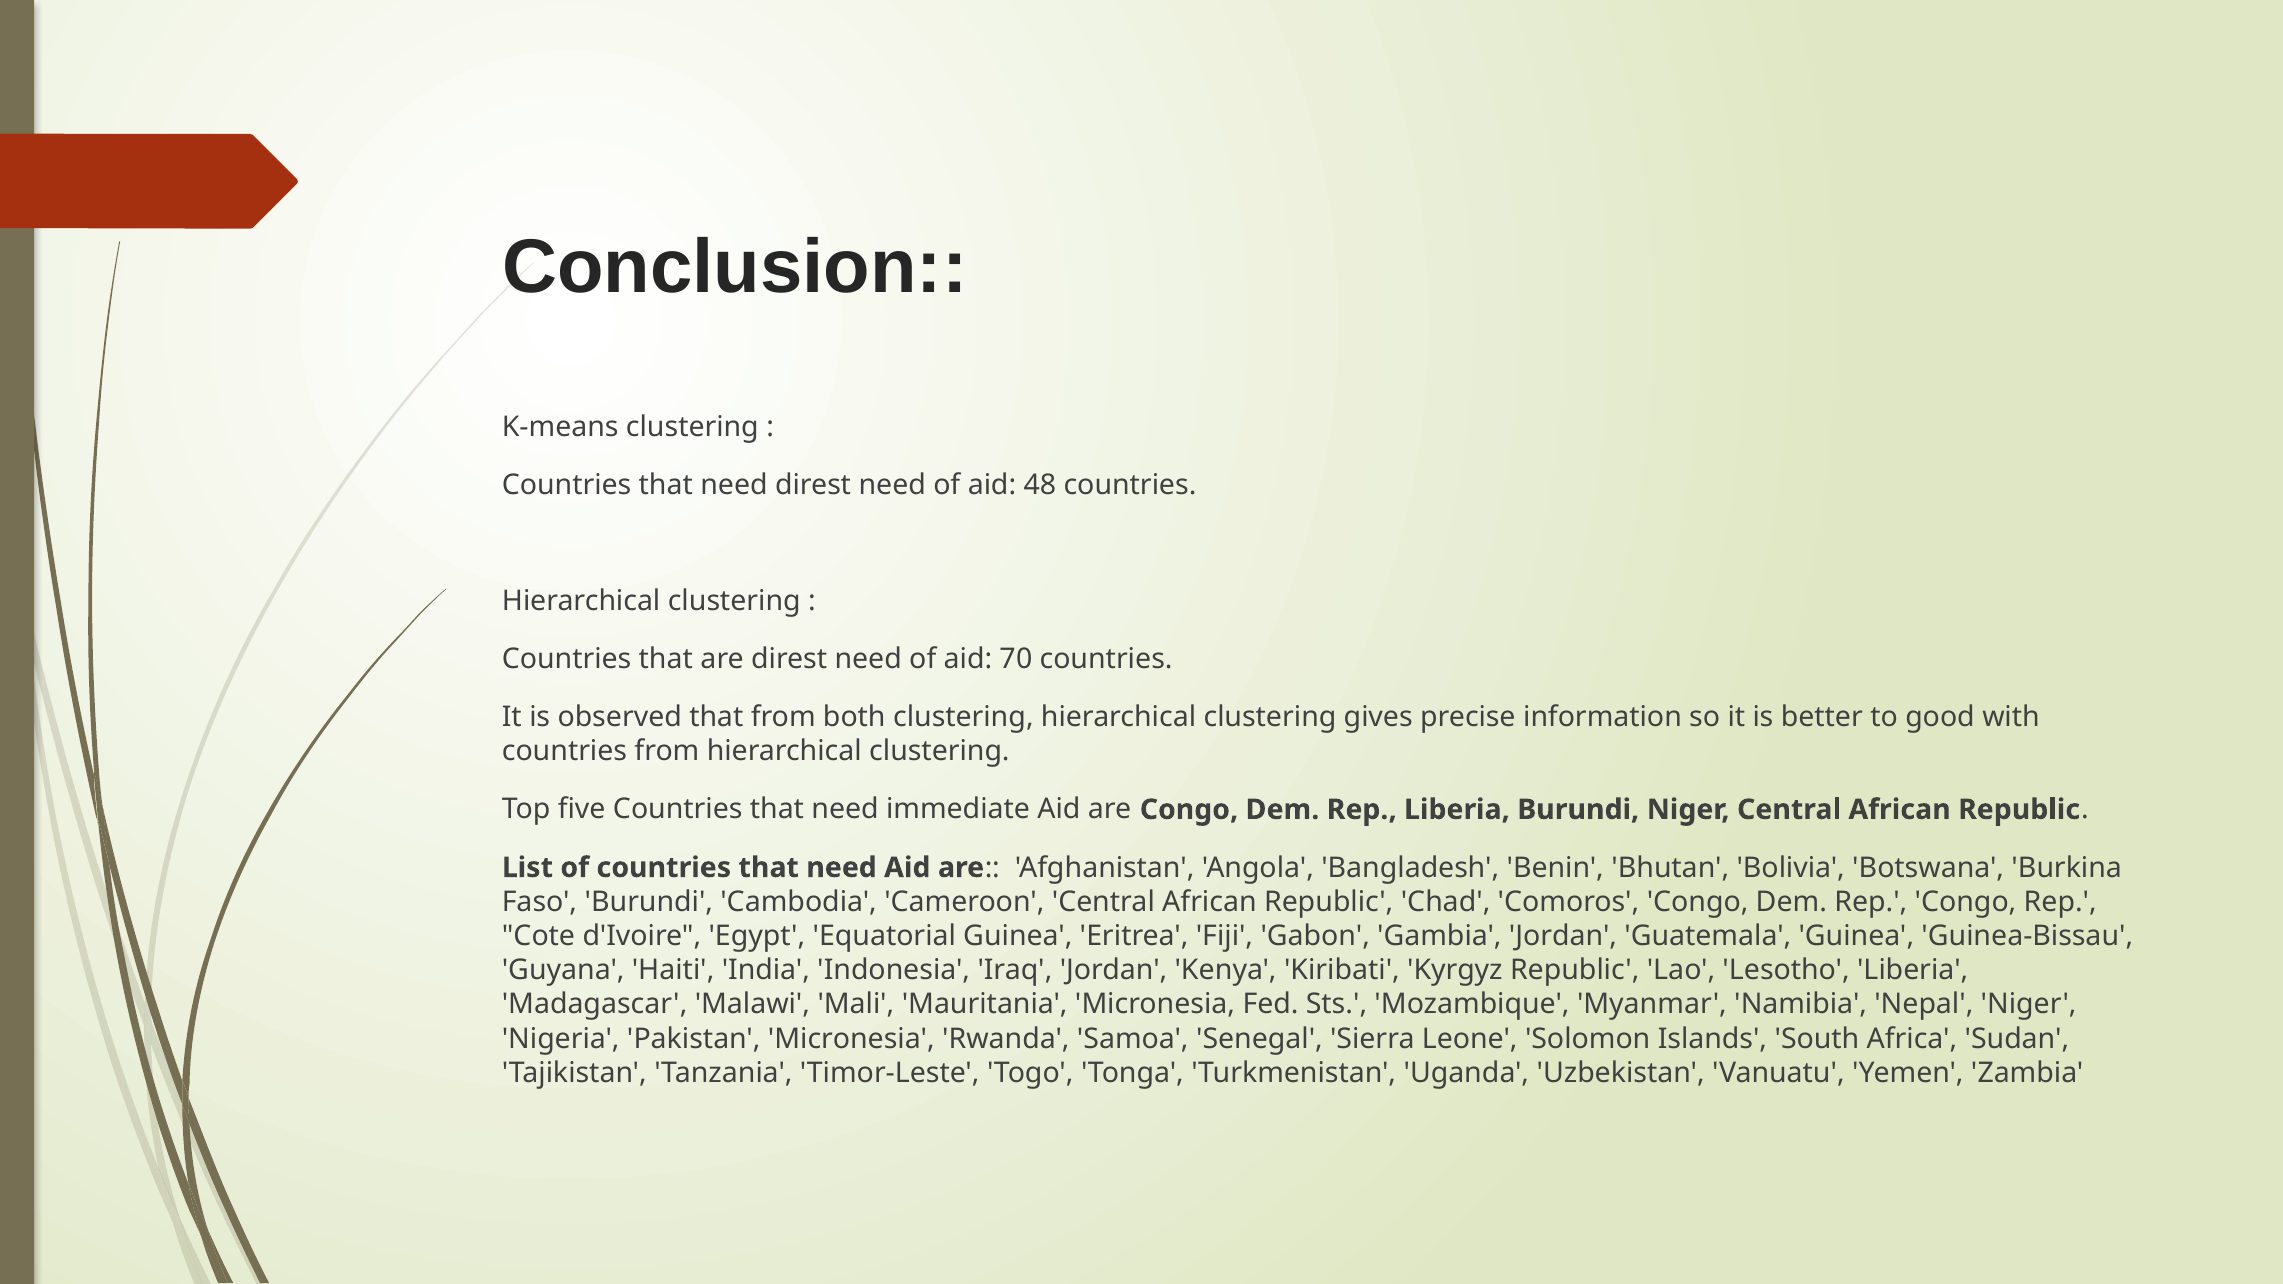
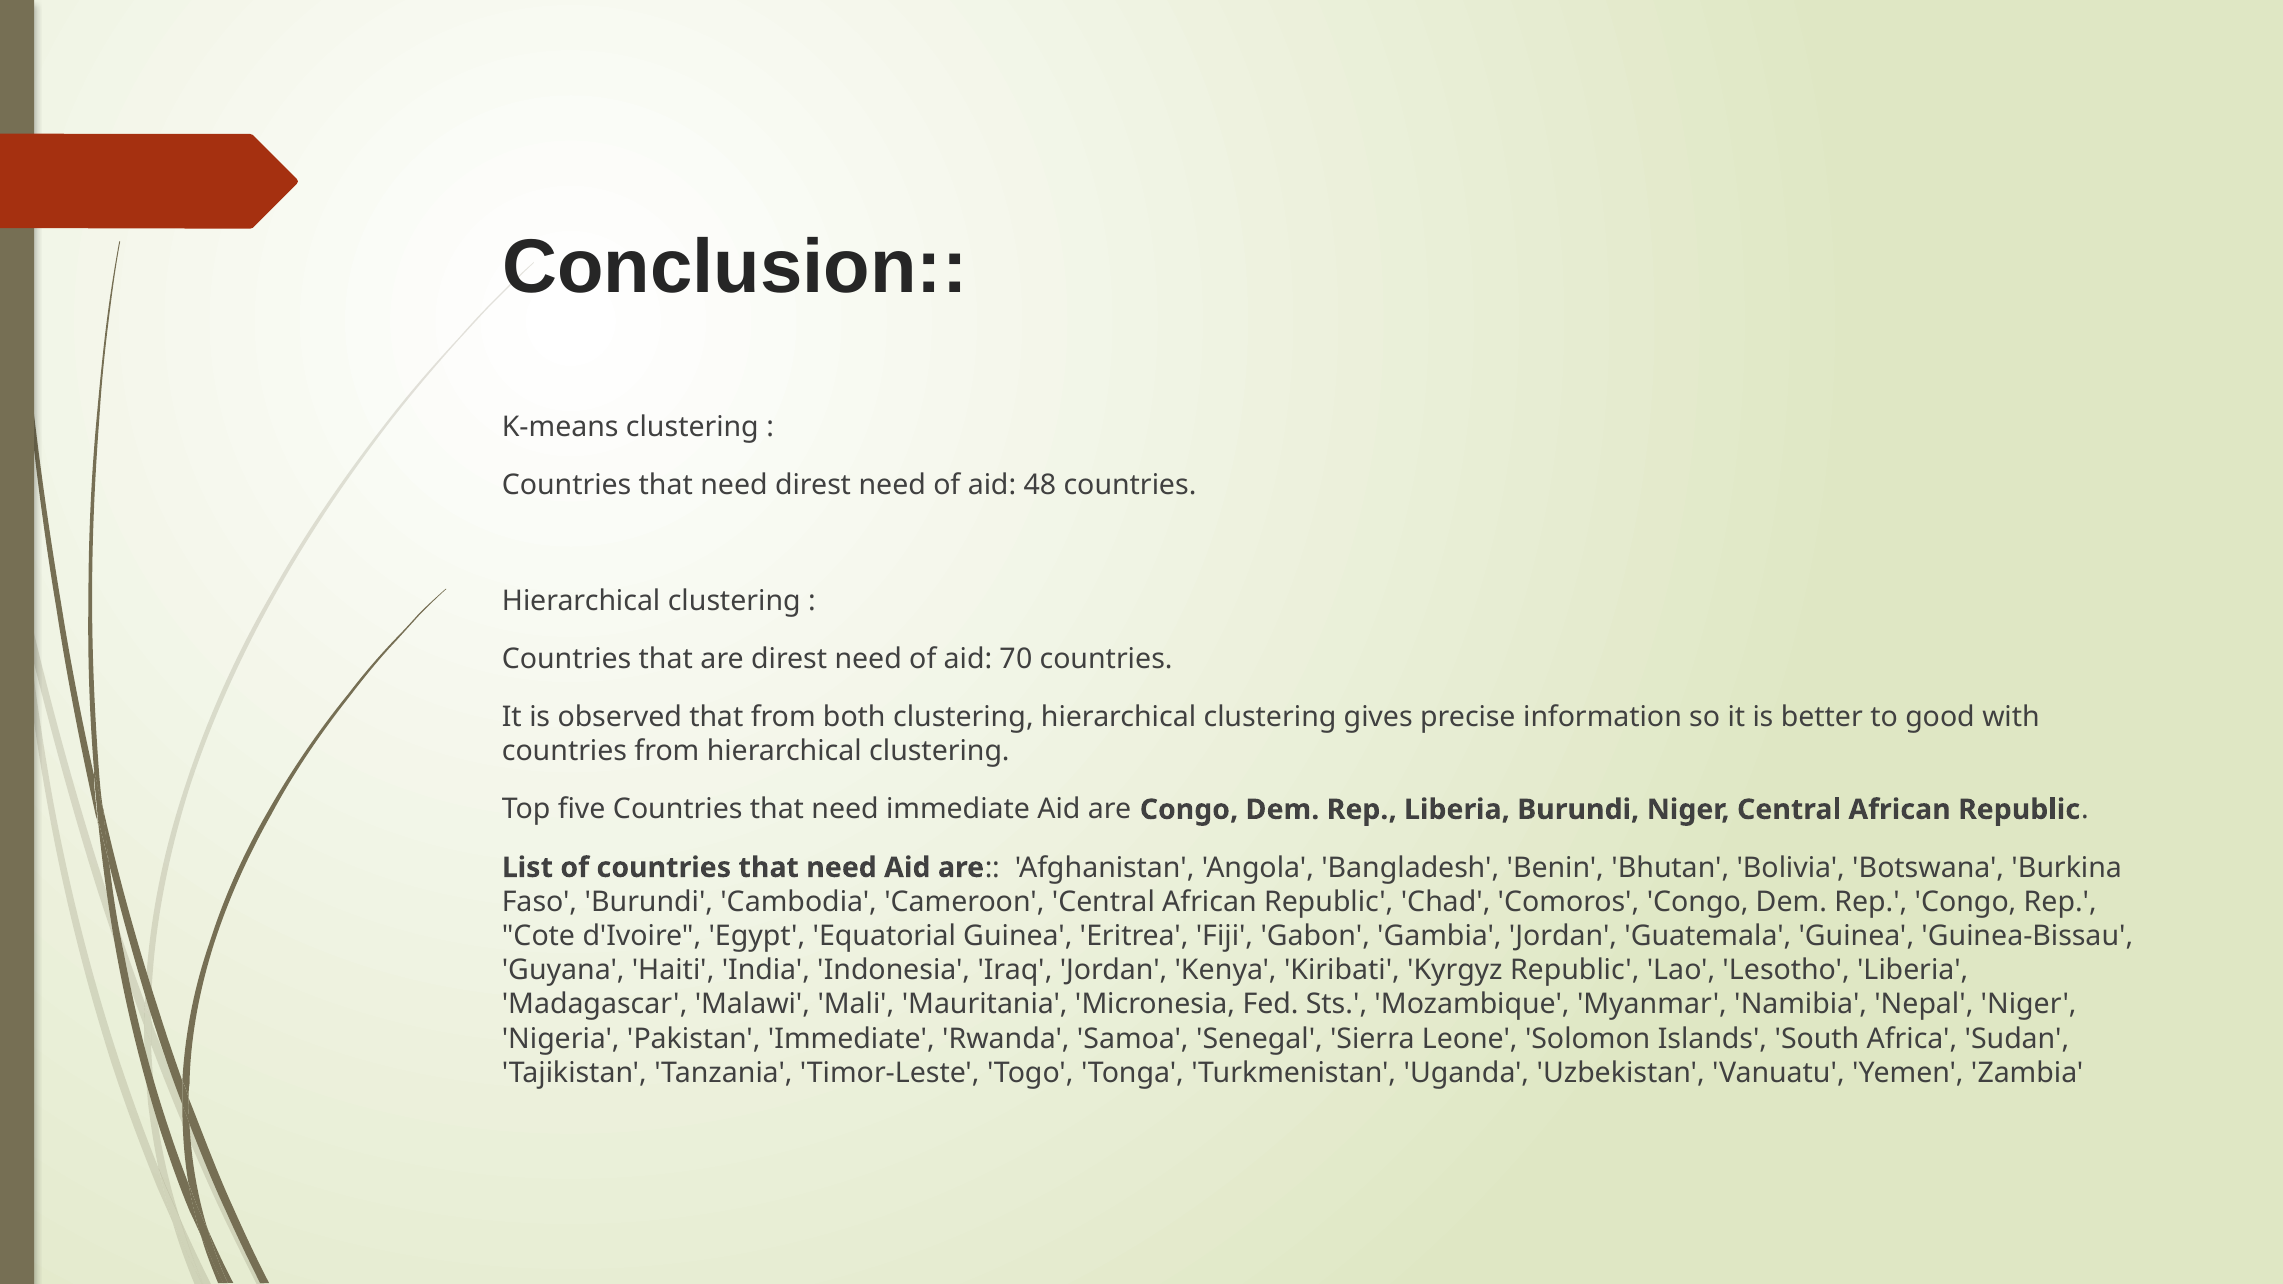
Pakistan Micronesia: Micronesia -> Immediate (851, 1039)
